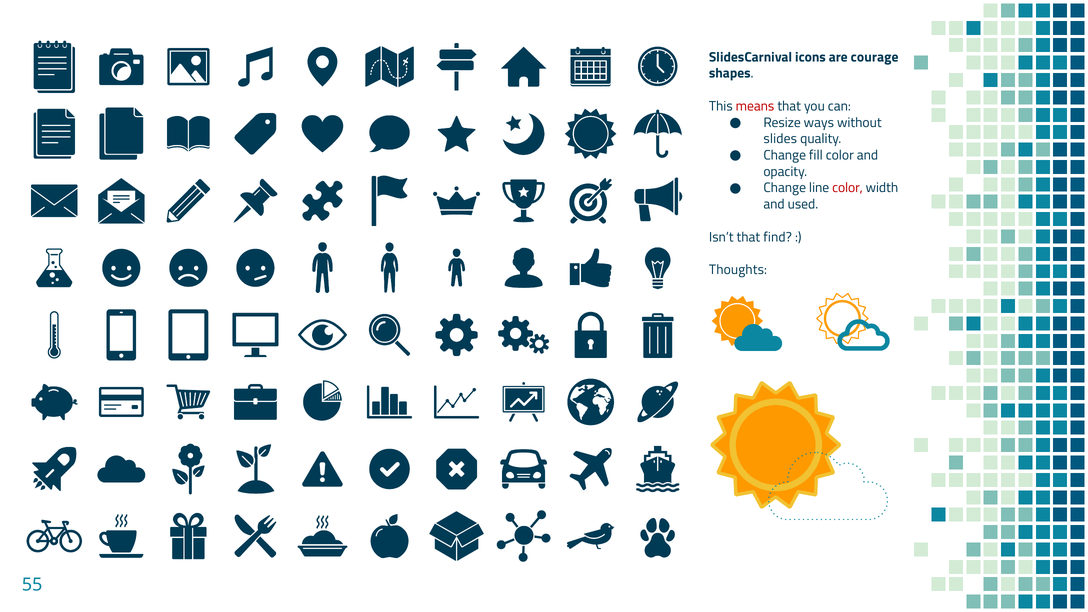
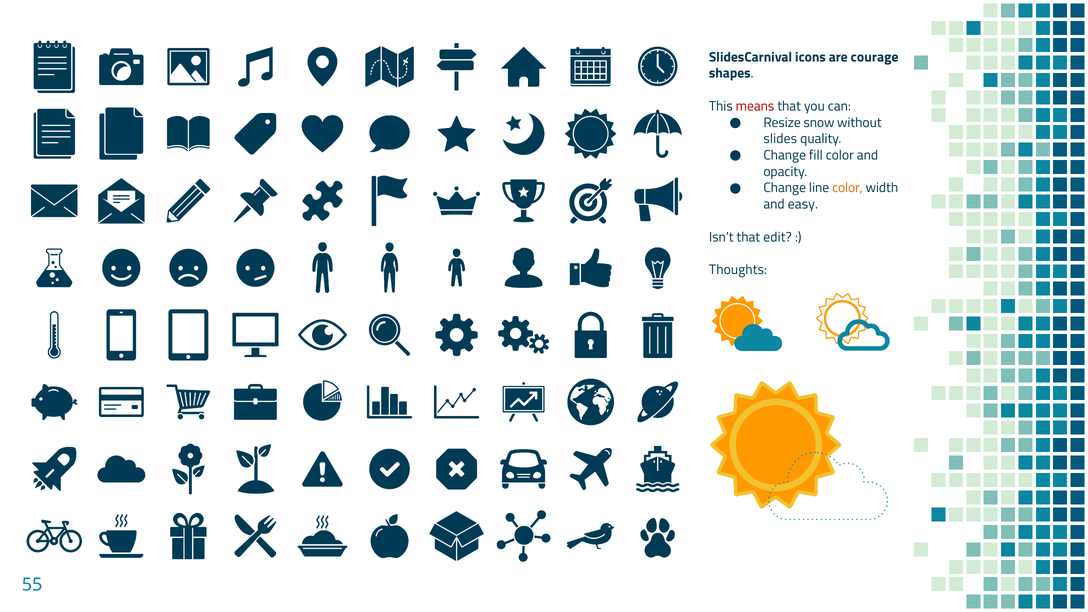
ways: ways -> snow (819, 123)
color colour: red -> orange (848, 188)
used: used -> easy (803, 204)
find: find -> edit (778, 237)
